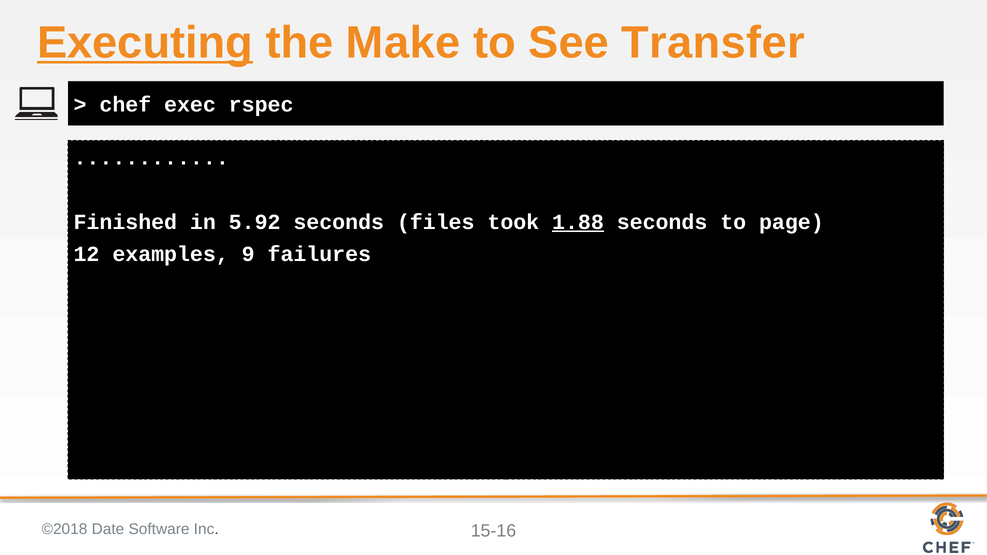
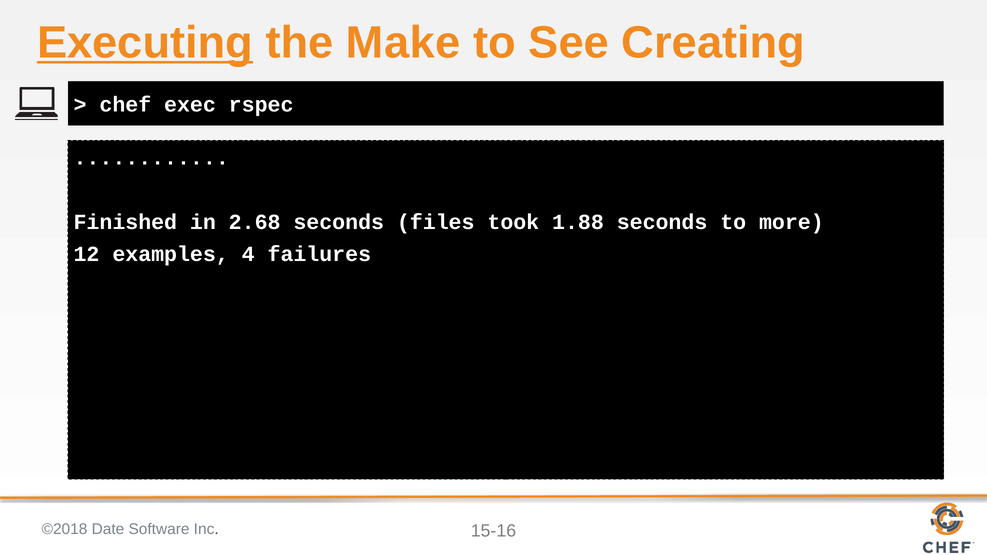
Transfer: Transfer -> Creating (713, 43)
5.92: 5.92 -> 2.68 (255, 222)
1.88 underline: present -> none (578, 222)
page: page -> more (791, 222)
9: 9 -> 4 (248, 254)
